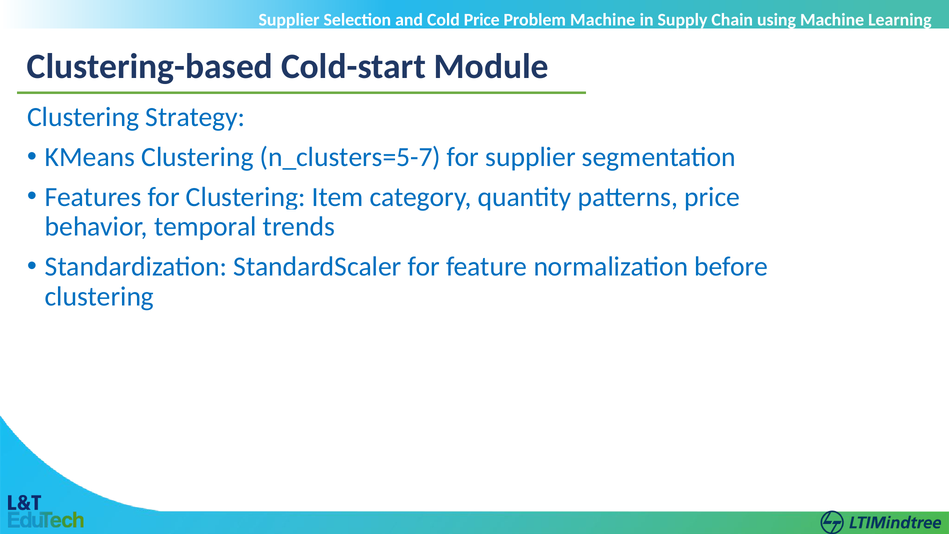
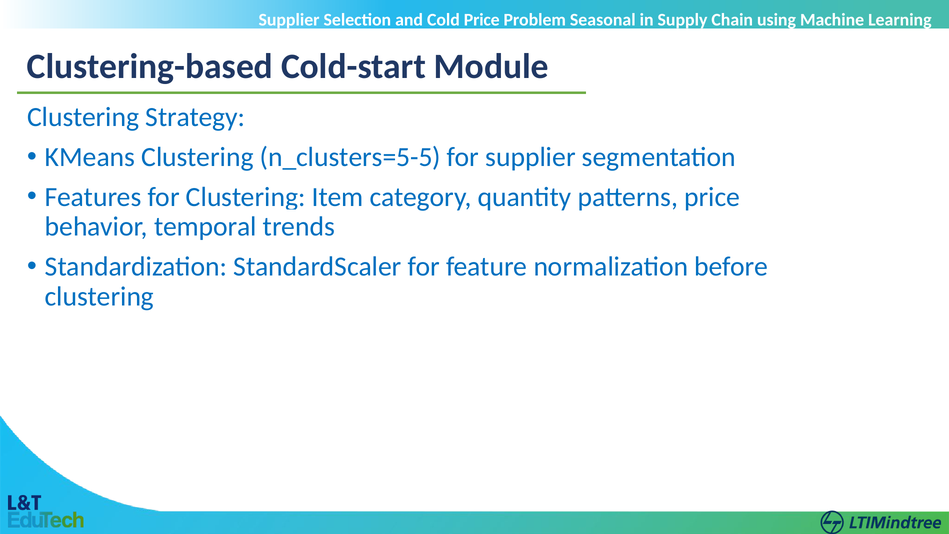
Problem Machine: Machine -> Seasonal (603, 20)
n_clusters=5-7: n_clusters=5-7 -> n_clusters=5-5 (350, 157)
